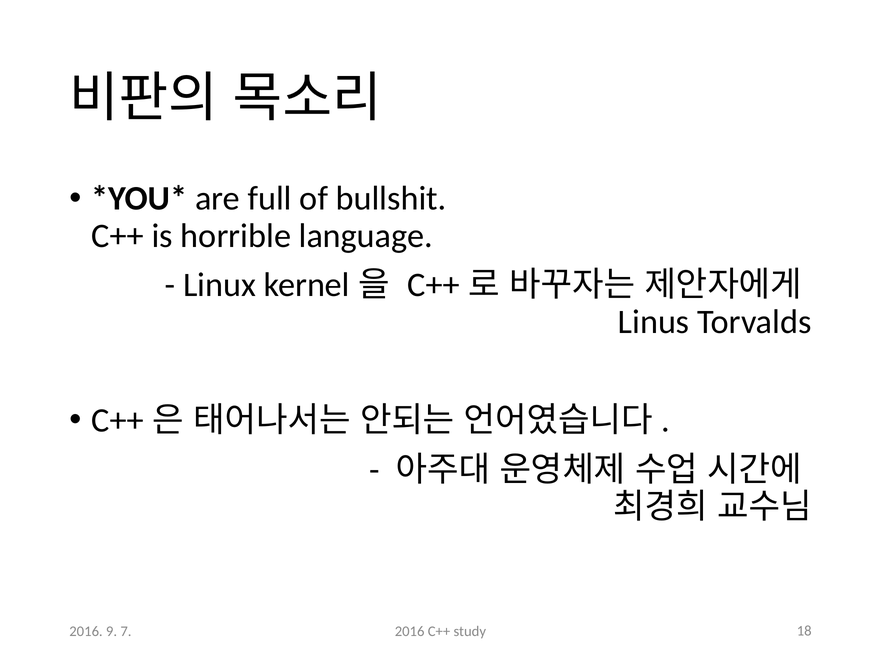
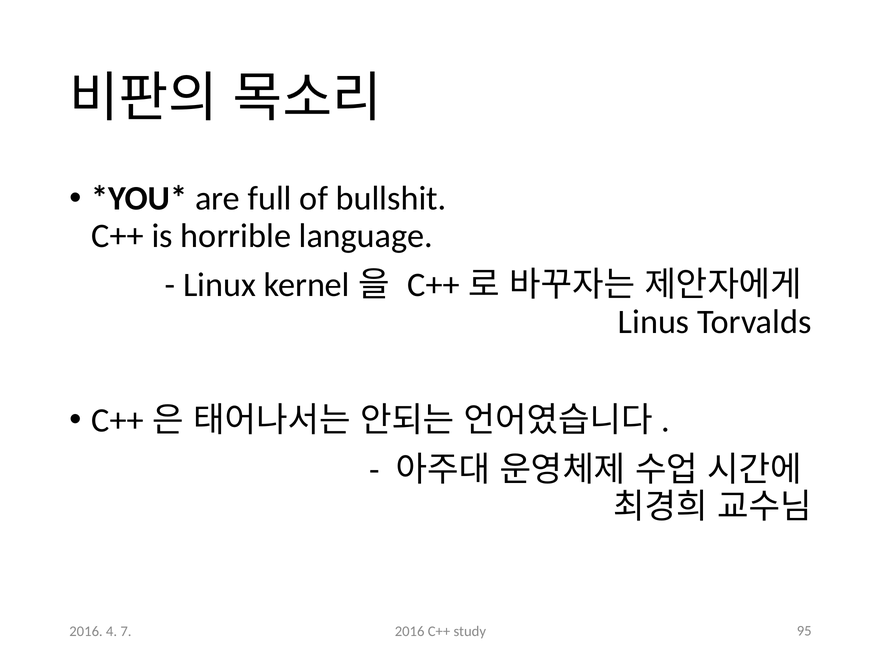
9: 9 -> 4 (112, 631)
18: 18 -> 95 (804, 631)
